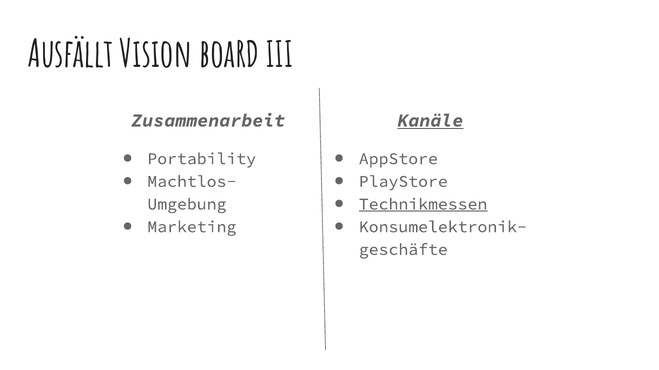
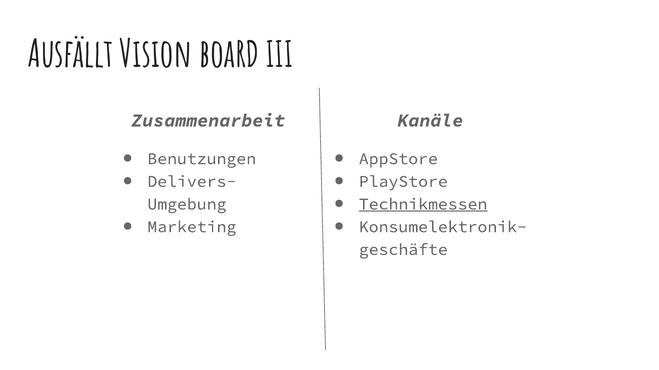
Kanäle underline: present -> none (430, 121)
Portability: Portability -> Benutzungen (202, 159)
Machtlos-: Machtlos- -> Delivers- (192, 182)
